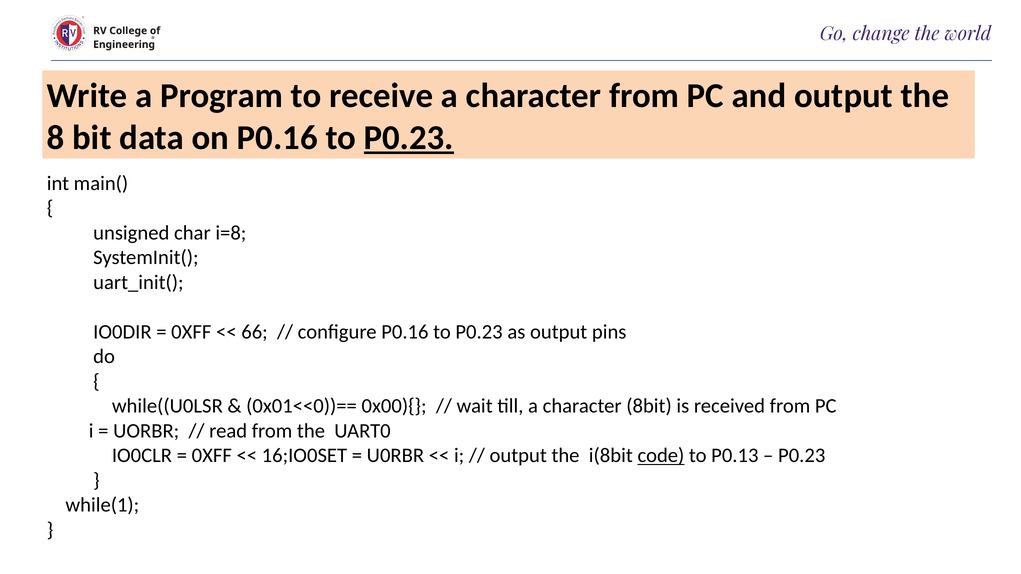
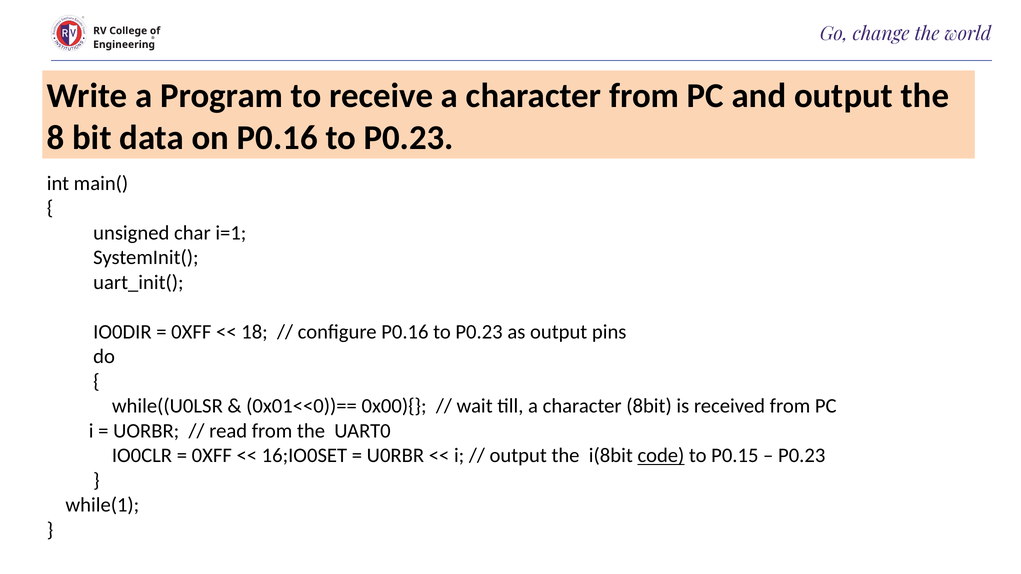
P0.23 underline: present -> none (409, 138)
i=8: i=8 -> i=1 (231, 233)
66: 66 -> 18 (255, 332)
P0.13: P0.13 -> P0.15 (735, 456)
